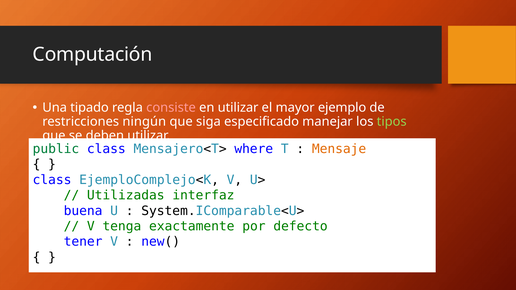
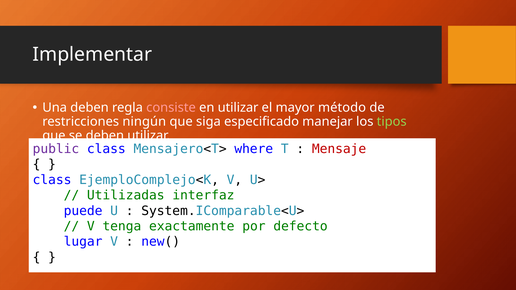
Computación: Computación -> Implementar (92, 55)
Una tipado: tipado -> deben (90, 108)
ejemplo: ejemplo -> método (342, 108)
public colour: green -> purple (56, 149)
Mensaje colour: orange -> red (339, 149)
buena: buena -> puede (83, 211)
tener: tener -> lugar (83, 242)
